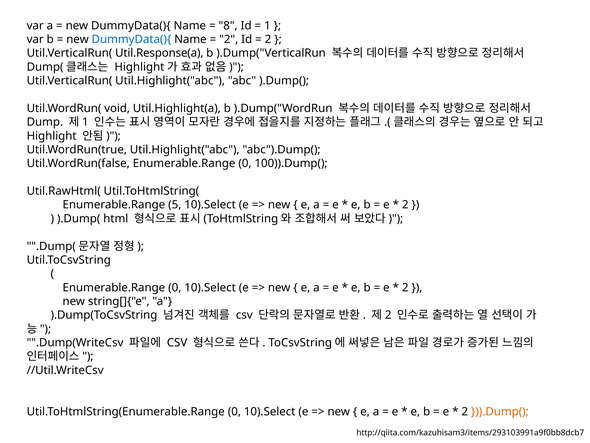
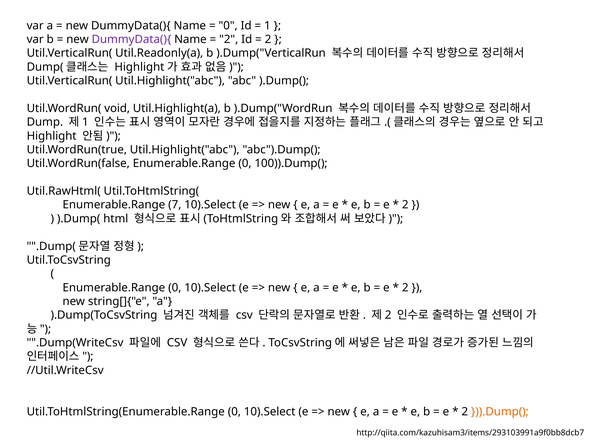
8: 8 -> 0 (228, 26)
DummyData(){ colour: blue -> purple (131, 39)
Util.Response(a: Util.Response(a -> Util.Readonly(a (159, 53)
5: 5 -> 7 (175, 205)
